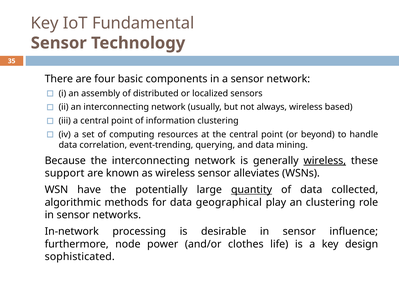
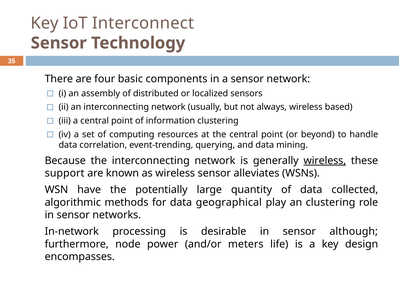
Fundamental: Fundamental -> Interconnect (143, 23)
quantity underline: present -> none (252, 190)
influence: influence -> although (354, 232)
clothes: clothes -> meters (246, 244)
sophisticated: sophisticated -> encompasses (80, 257)
